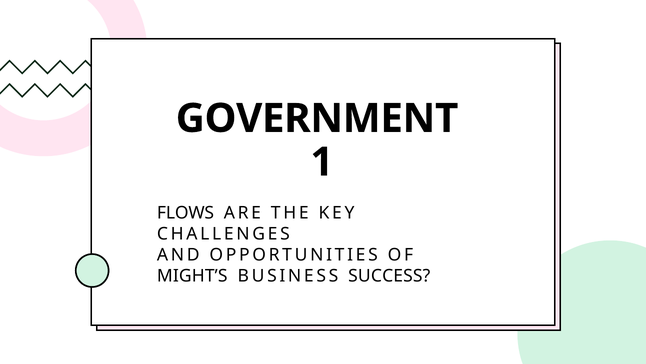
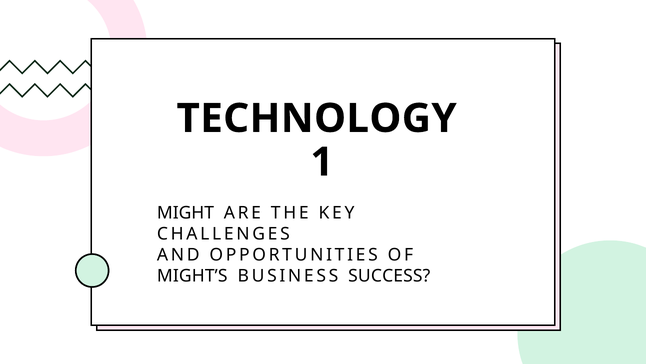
GOVERNMENT: GOVERNMENT -> TECHNOLOGY (317, 118)
FLOWS: FLOWS -> MIGHT (185, 212)
